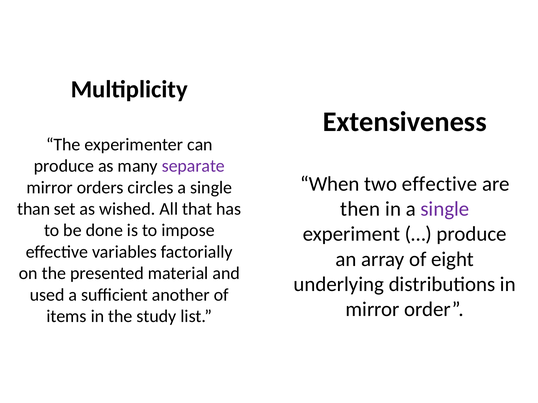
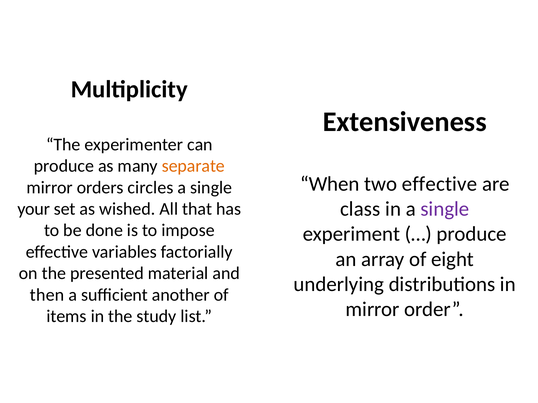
separate colour: purple -> orange (193, 166)
then: then -> class (360, 209)
than: than -> your (34, 209)
used: used -> then (47, 295)
